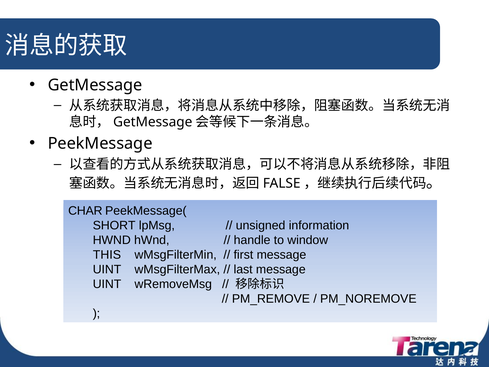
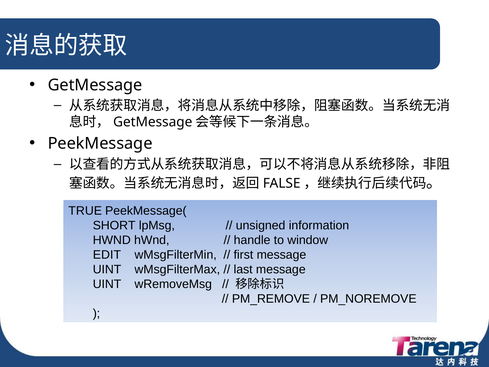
CHAR: CHAR -> TRUE (85, 211)
THIS: THIS -> EDIT (107, 255)
